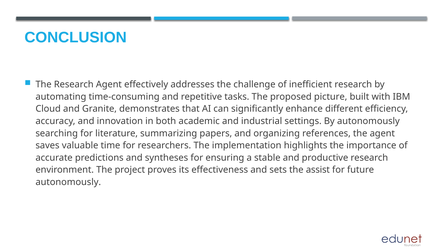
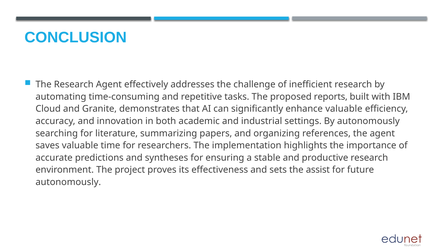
picture: picture -> reports (331, 97)
enhance different: different -> valuable (344, 109)
